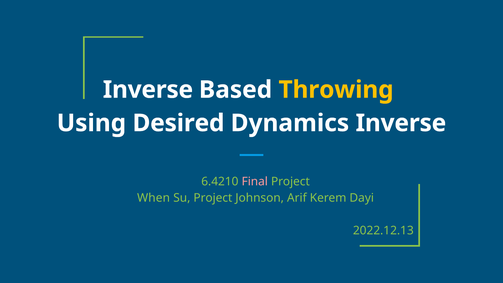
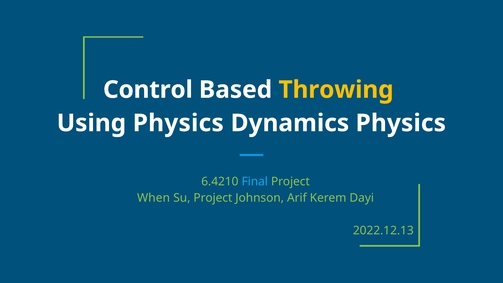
Inverse: Inverse -> Control (148, 90)
Using Desired: Desired -> Physics (178, 123)
Dynamics Inverse: Inverse -> Physics (401, 123)
Final colour: pink -> light blue (255, 182)
